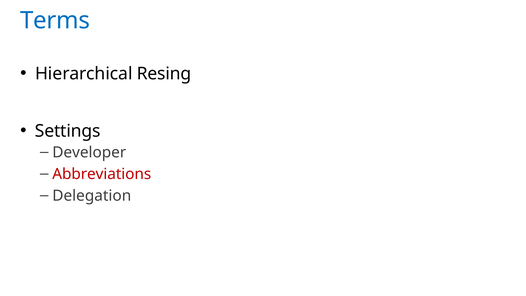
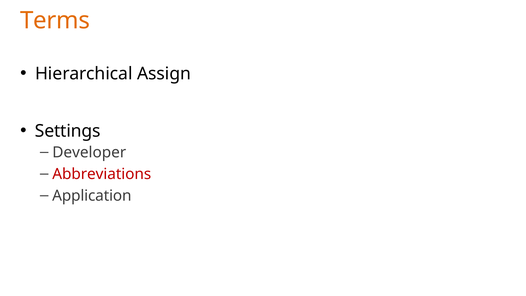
Terms colour: blue -> orange (55, 20)
Resing: Resing -> Assign (164, 74)
Delegation: Delegation -> Application (92, 196)
